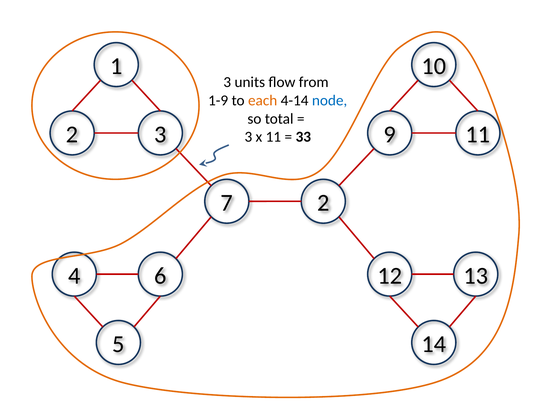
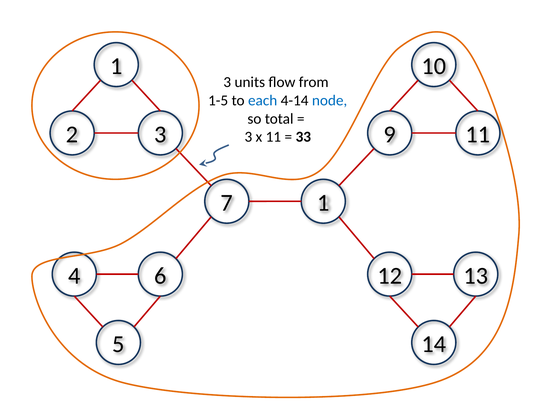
1-9: 1-9 -> 1-5 (218, 100)
each colour: orange -> blue (263, 100)
7 2: 2 -> 1 (323, 203)
